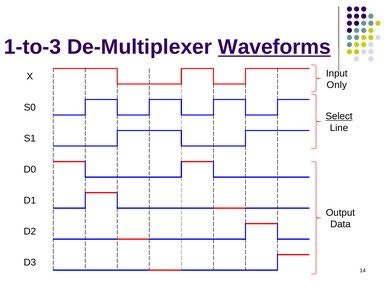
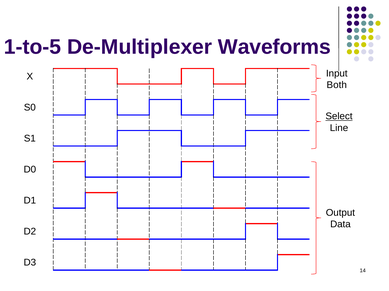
1-to-3: 1-to-3 -> 1-to-5 (33, 47)
Waveforms underline: present -> none (274, 47)
Only: Only -> Both (337, 85)
